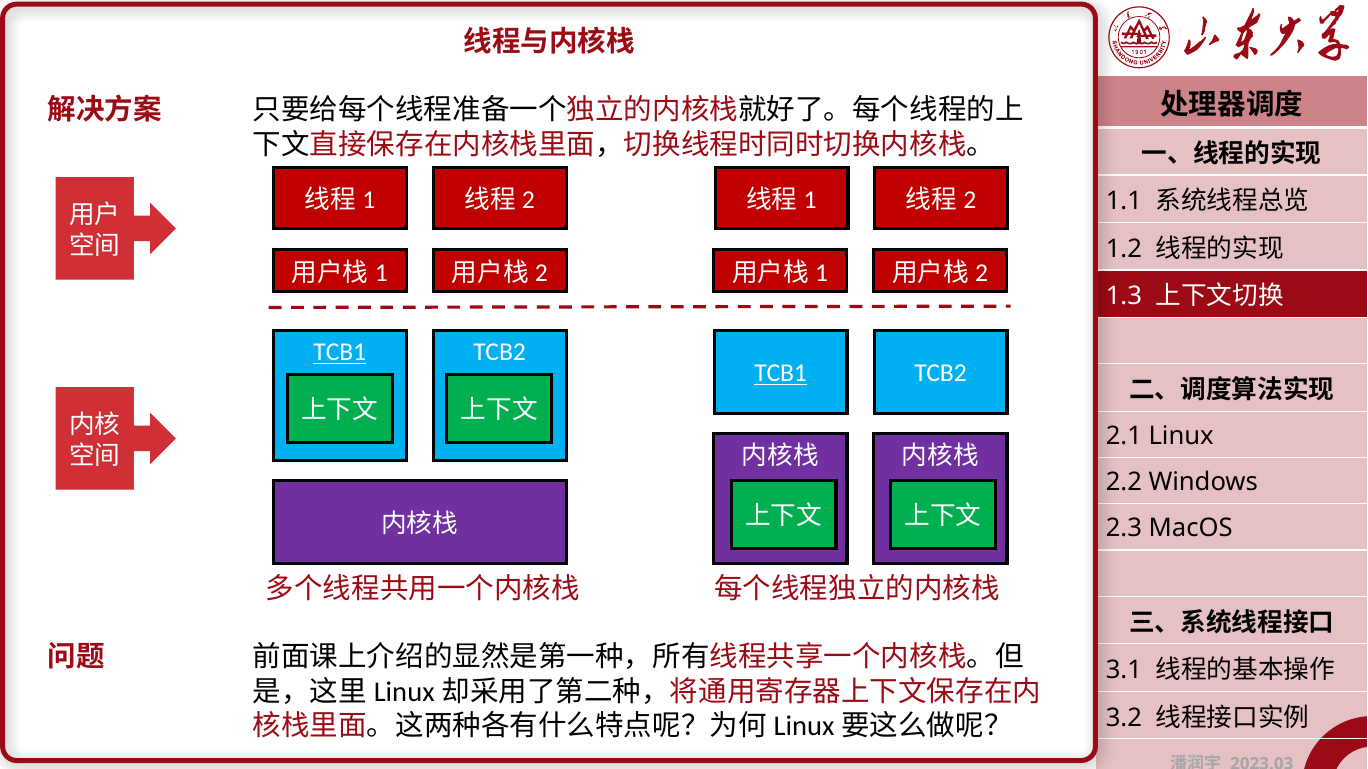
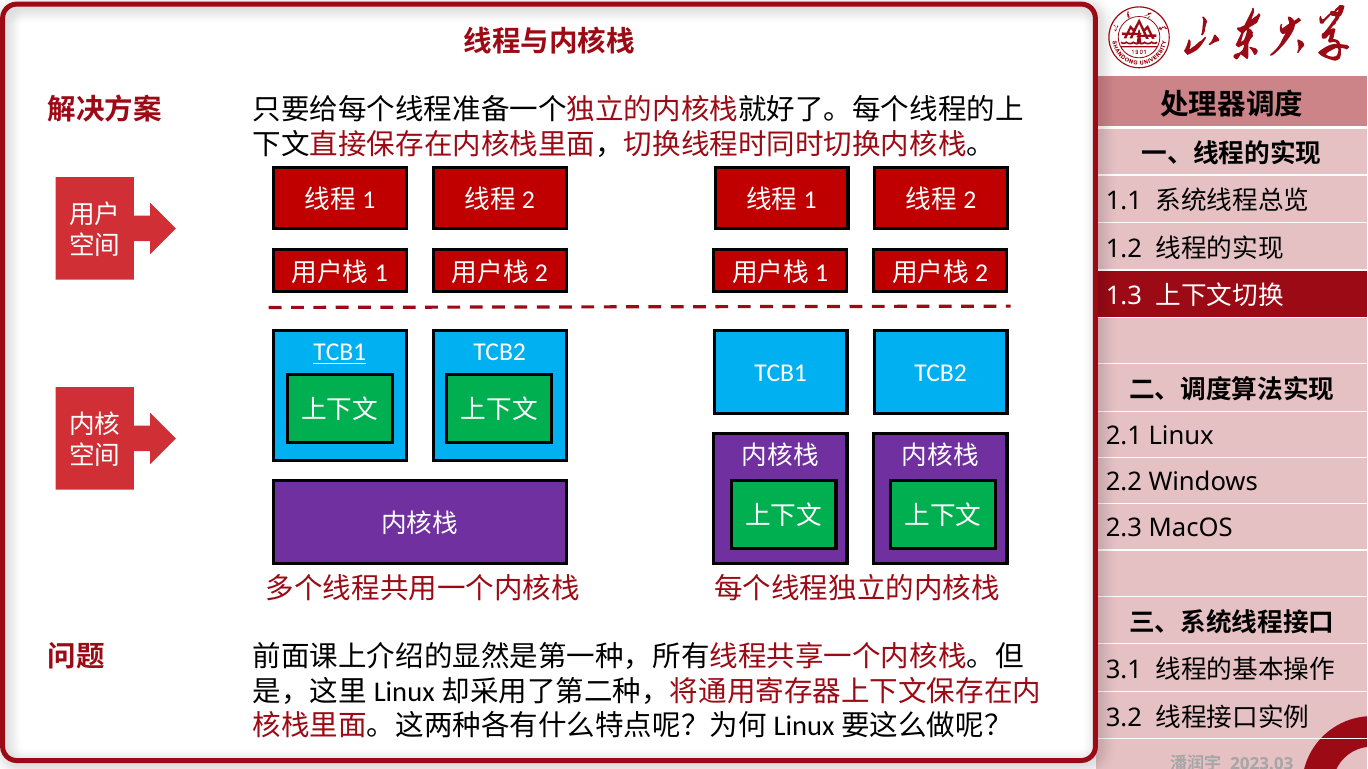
TCB1 underline: present -> none (781, 374)
